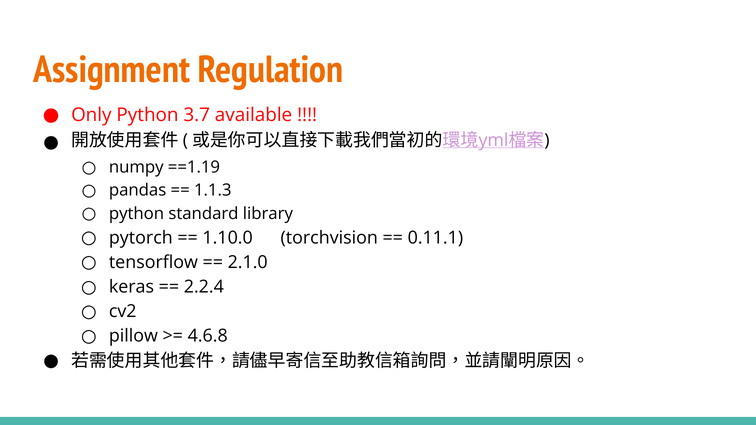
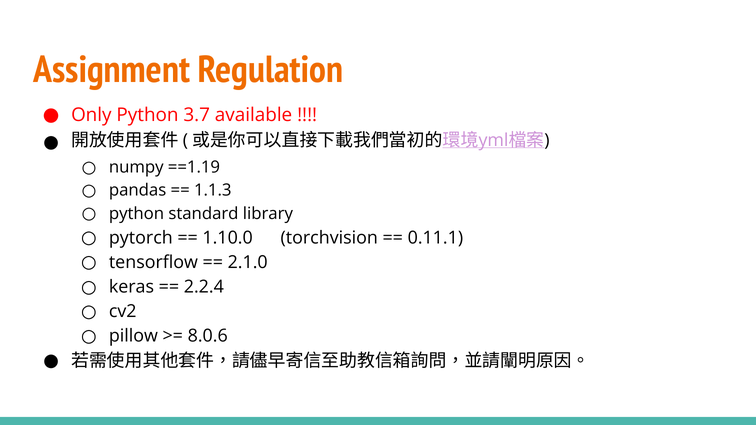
4.6.8: 4.6.8 -> 8.0.6 (208, 336)
